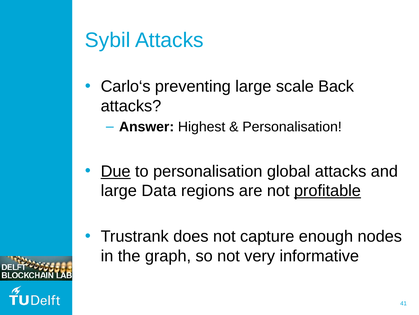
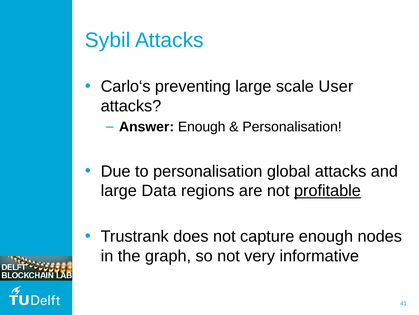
Back: Back -> User (336, 86)
Answer Highest: Highest -> Enough (202, 127)
Due underline: present -> none (116, 171)
